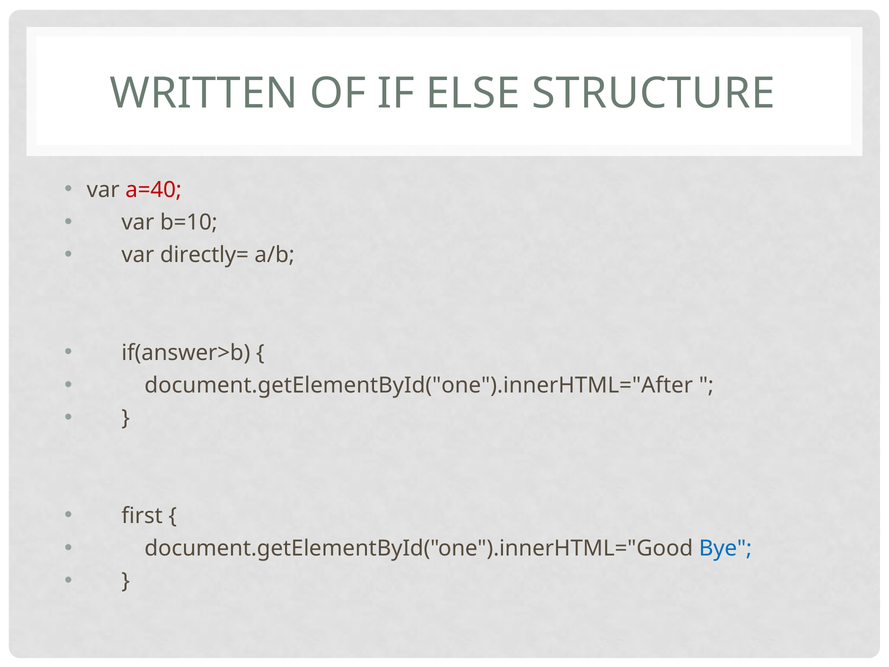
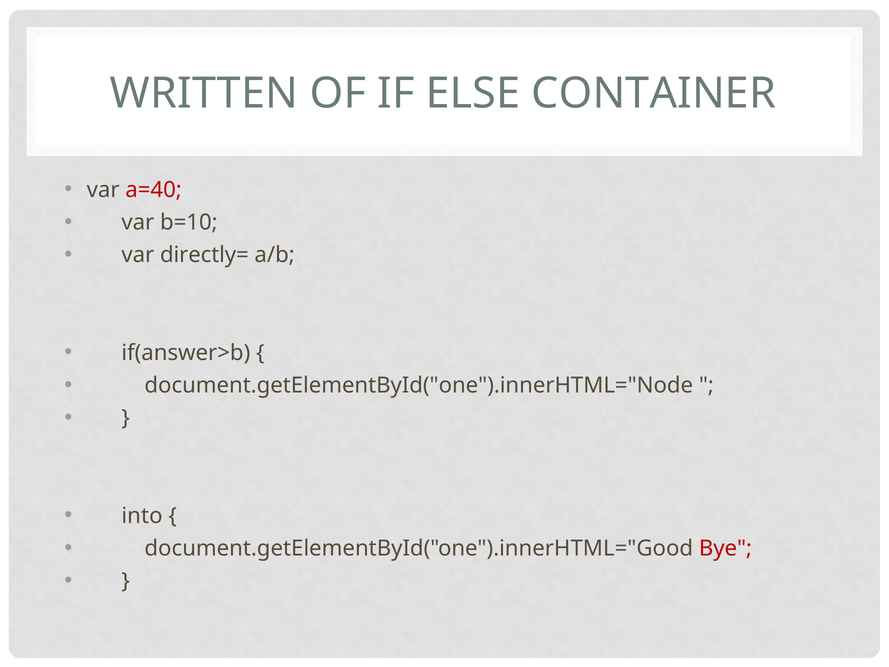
STRUCTURE: STRUCTURE -> CONTAINER (654, 93)
document.getElementById("one").innerHTML="After: document.getElementById("one").innerHTML="After -> document.getElementById("one").innerHTML="Node (419, 385)
first: first -> into (142, 516)
Bye colour: blue -> red (725, 548)
